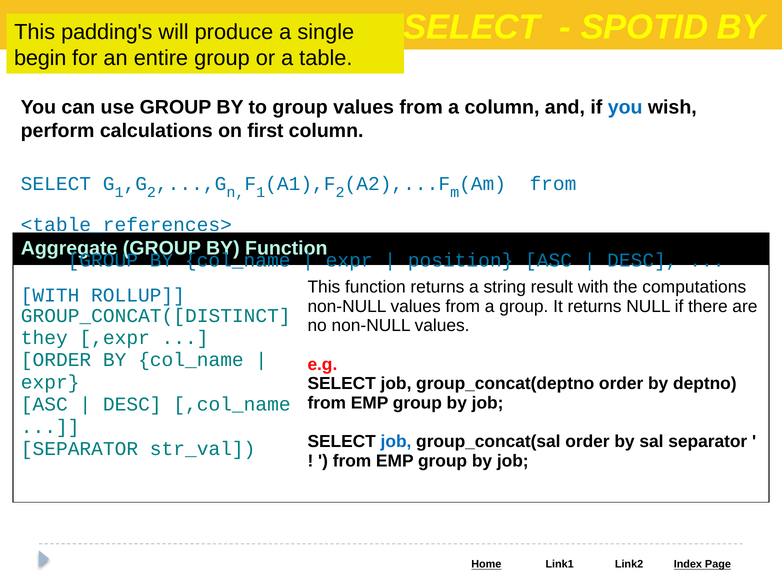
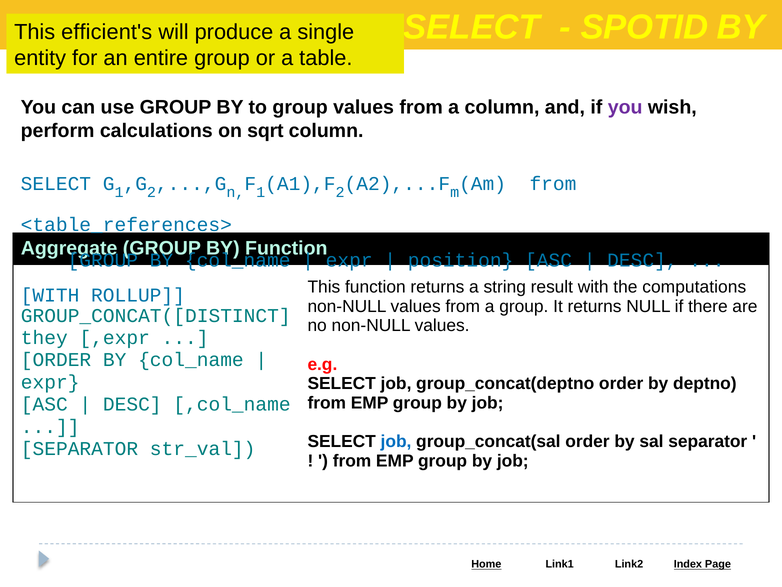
padding's: padding's -> efficient's (107, 32)
begin: begin -> entity (40, 58)
you colour: blue -> purple (625, 107)
first: first -> sqrt (265, 130)
